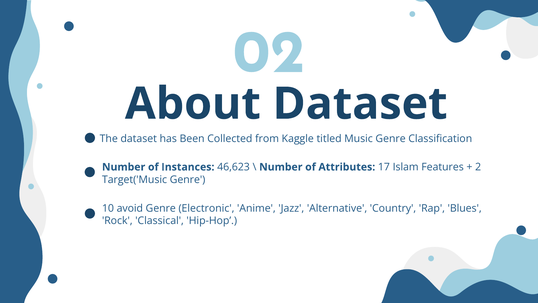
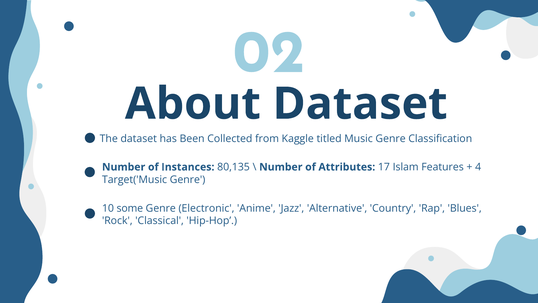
46,623: 46,623 -> 80,135 (234, 167)
2: 2 -> 4 (478, 167)
avoid: avoid -> some (130, 208)
